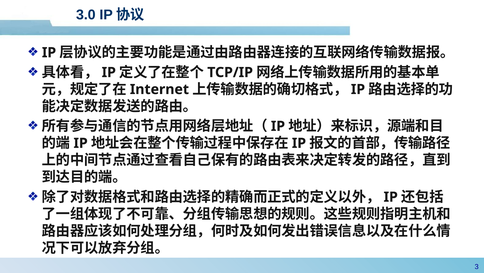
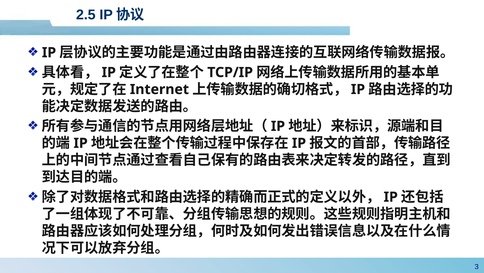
3.0: 3.0 -> 2.5 (86, 15)
